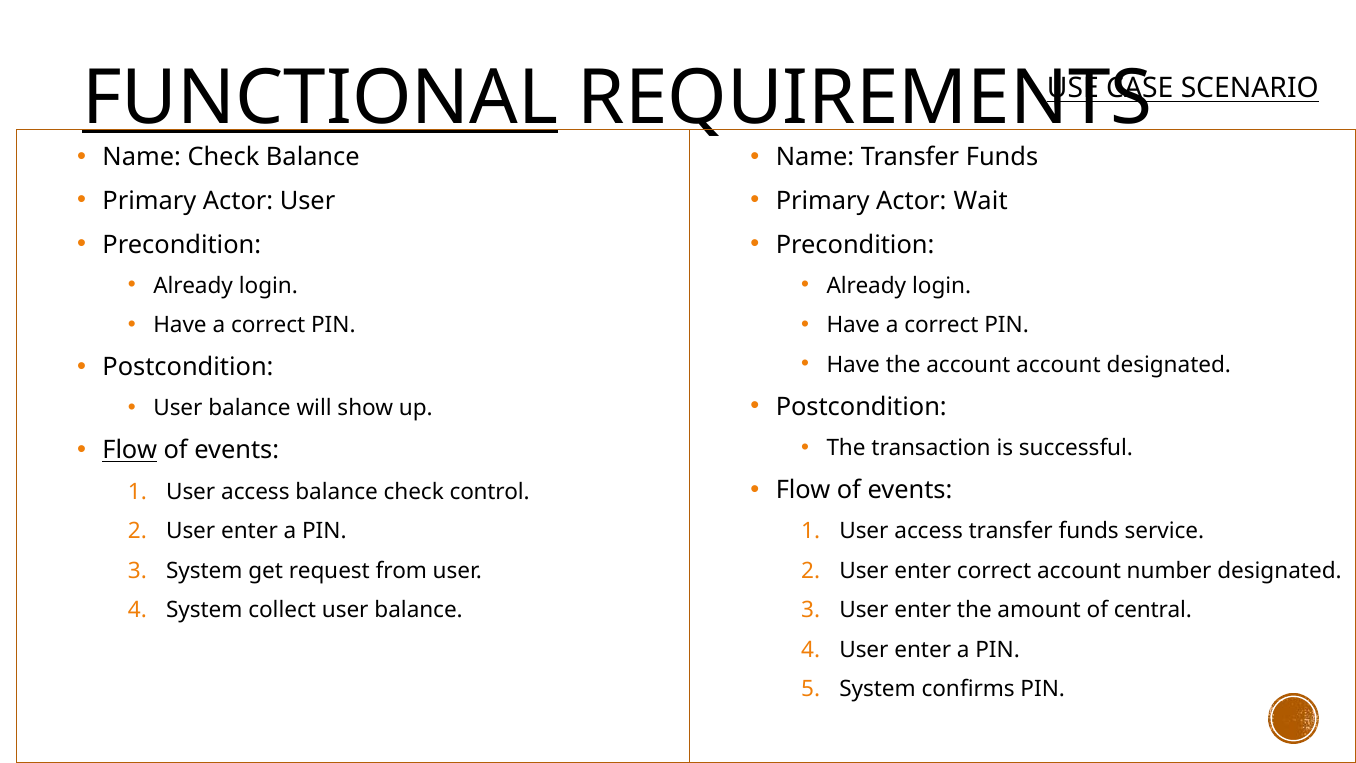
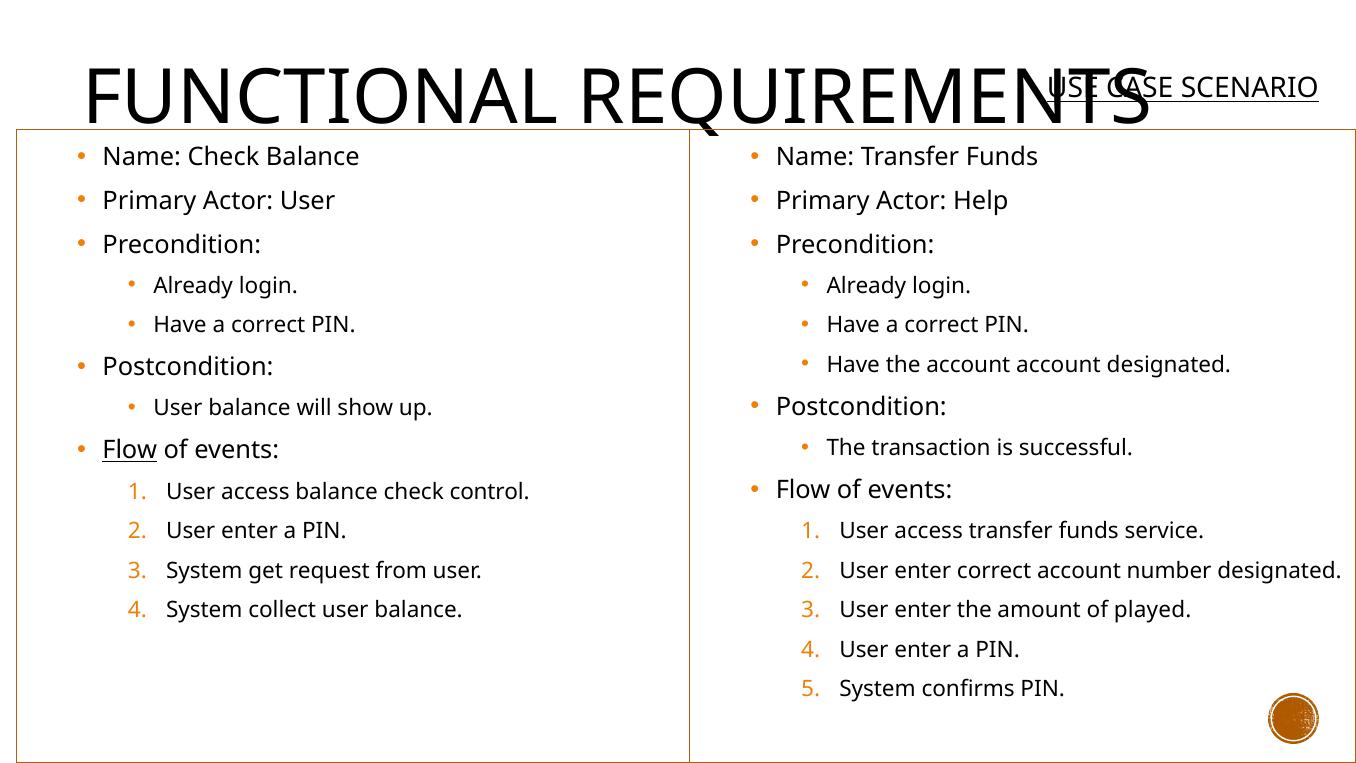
FUNCTIONAL underline: present -> none (320, 98)
Wait: Wait -> Help (981, 201)
central: central -> played (1153, 610)
